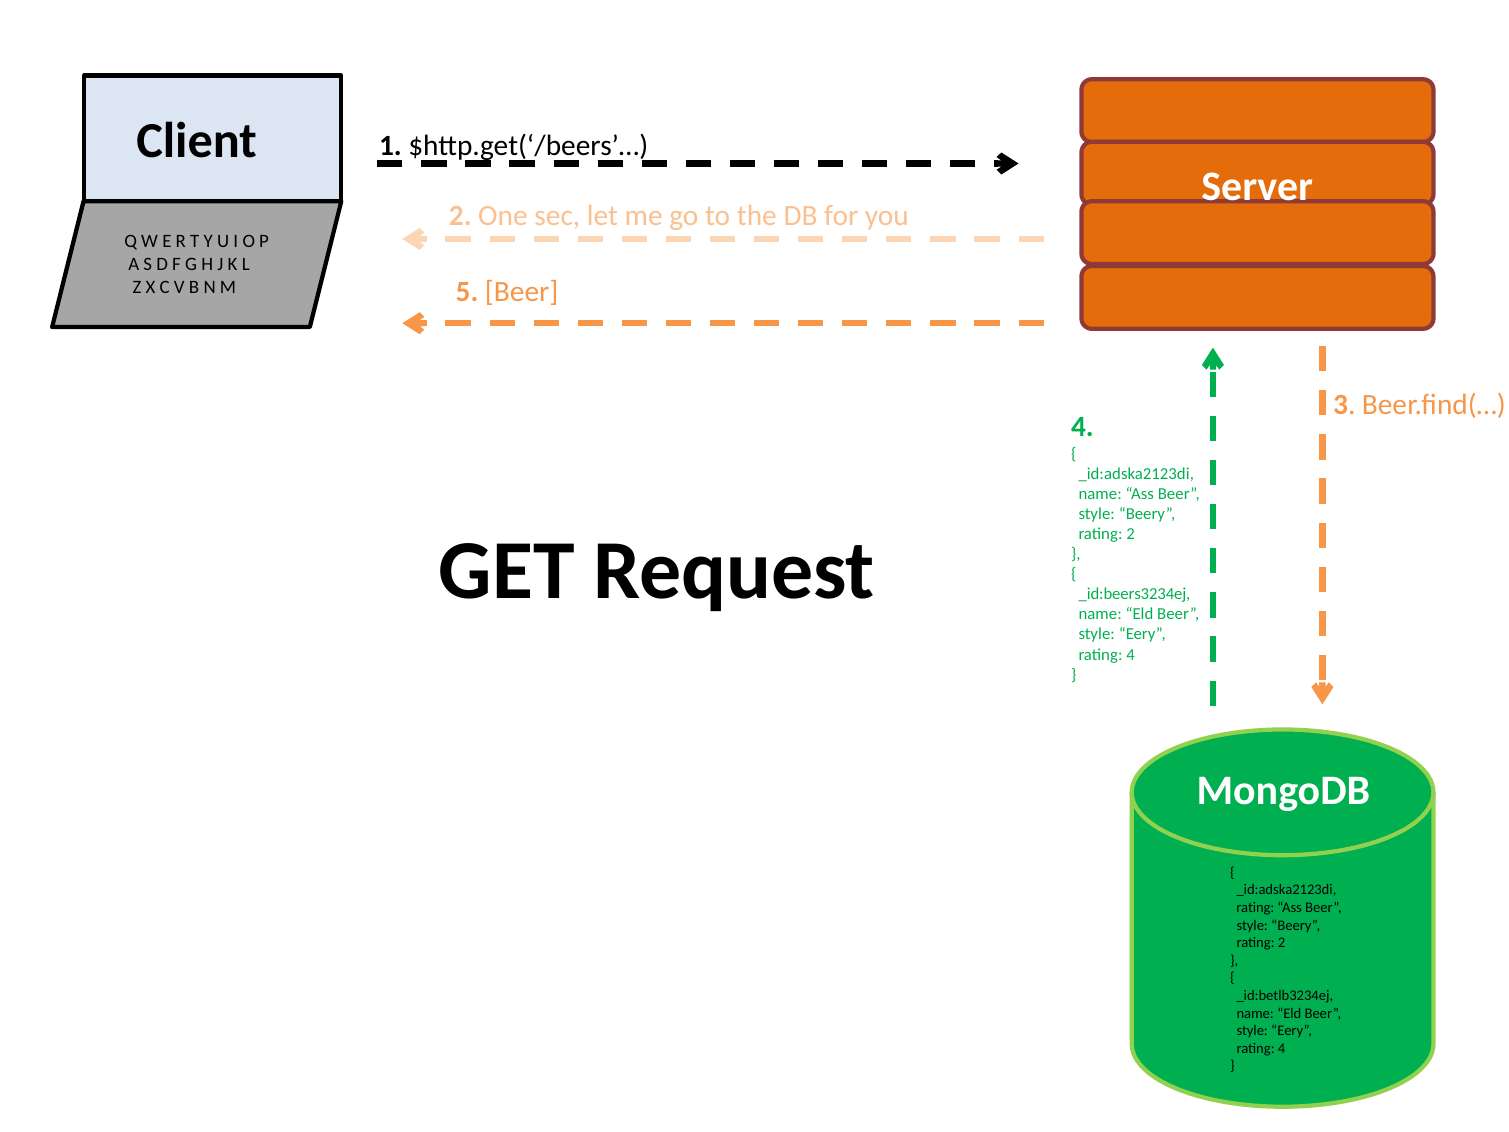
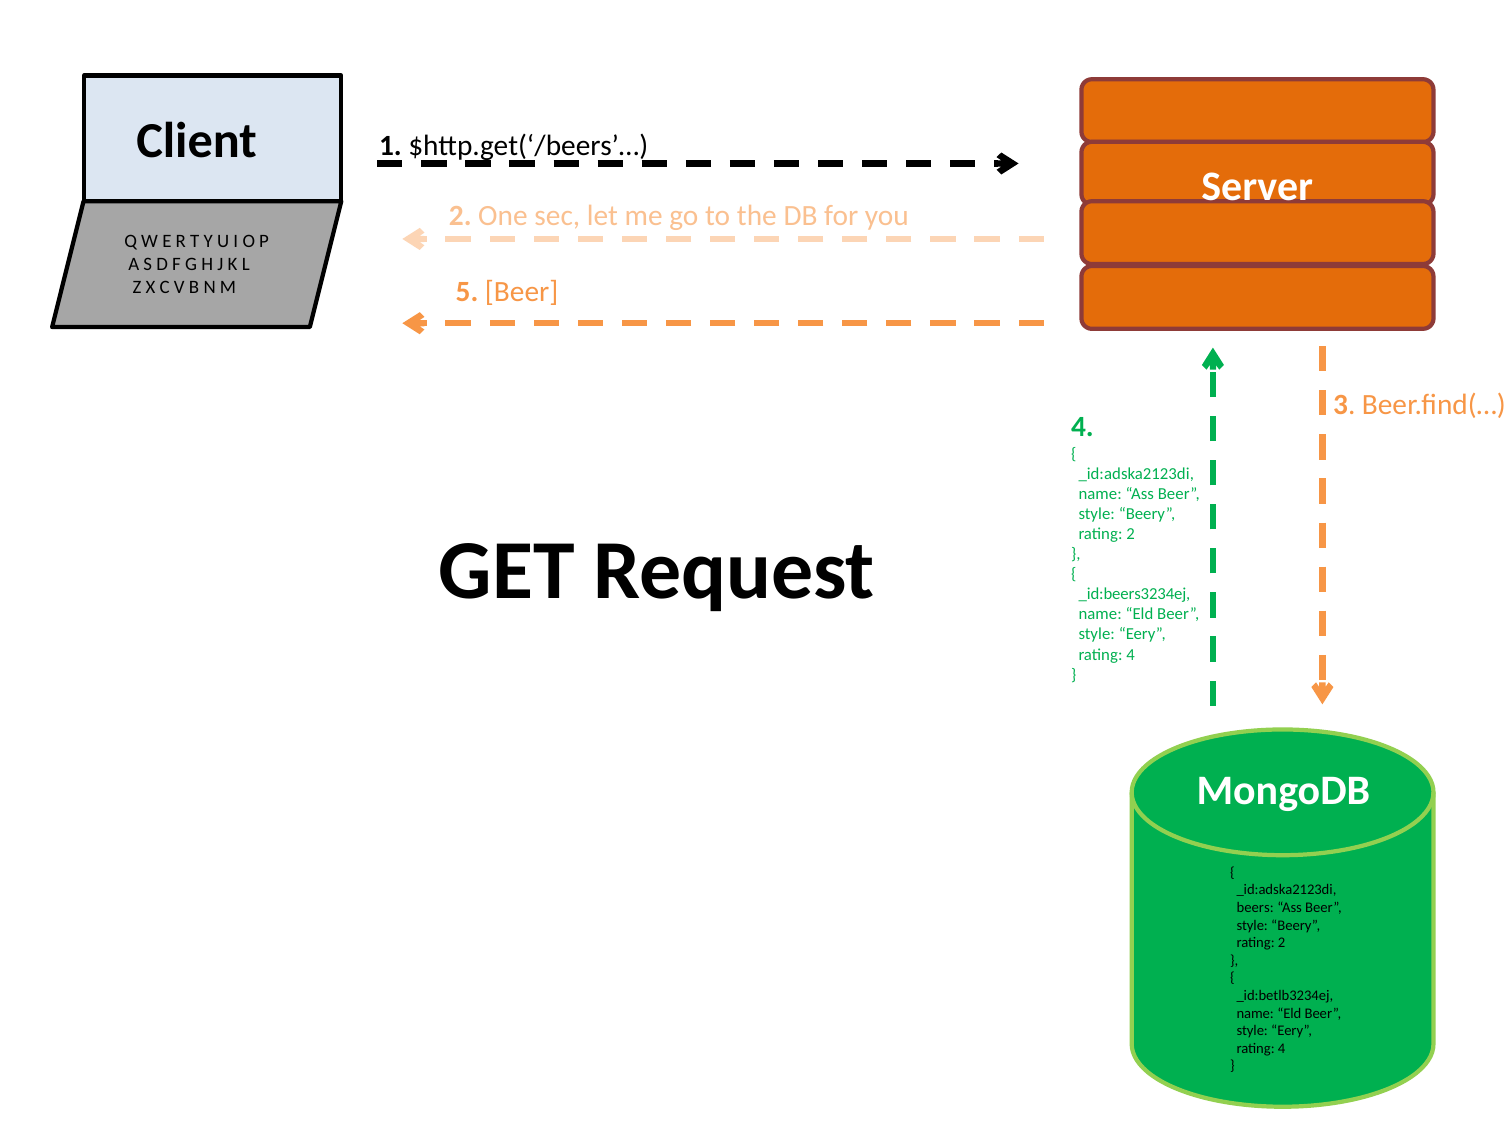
rating: rating -> beers (1255, 907)
